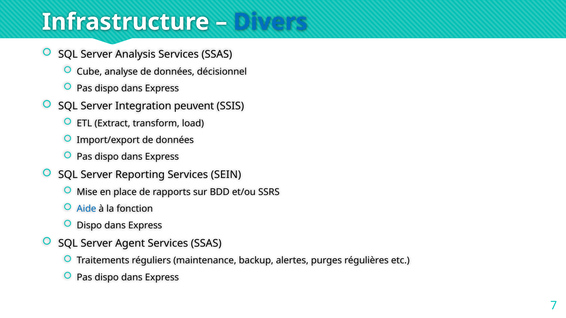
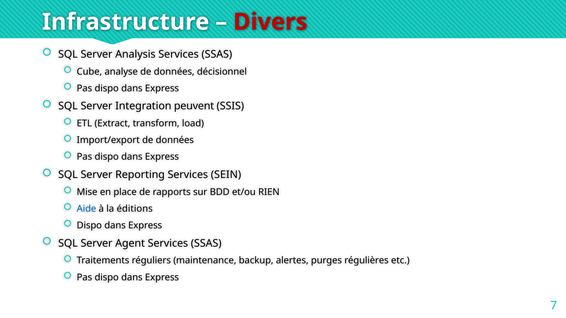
Divers colour: blue -> red (270, 22)
SSRS: SSRS -> RIEN (269, 192)
fonction: fonction -> éditions (135, 209)
